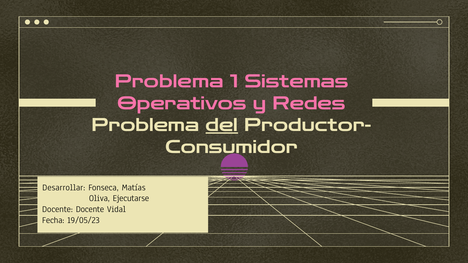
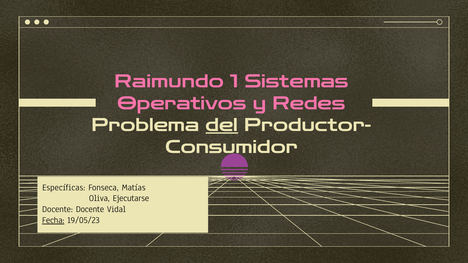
Problema: Problema -> Raimundo (169, 82)
Desarrollar: Desarrollar -> Específicas (64, 188)
Fecha underline: none -> present (53, 220)
